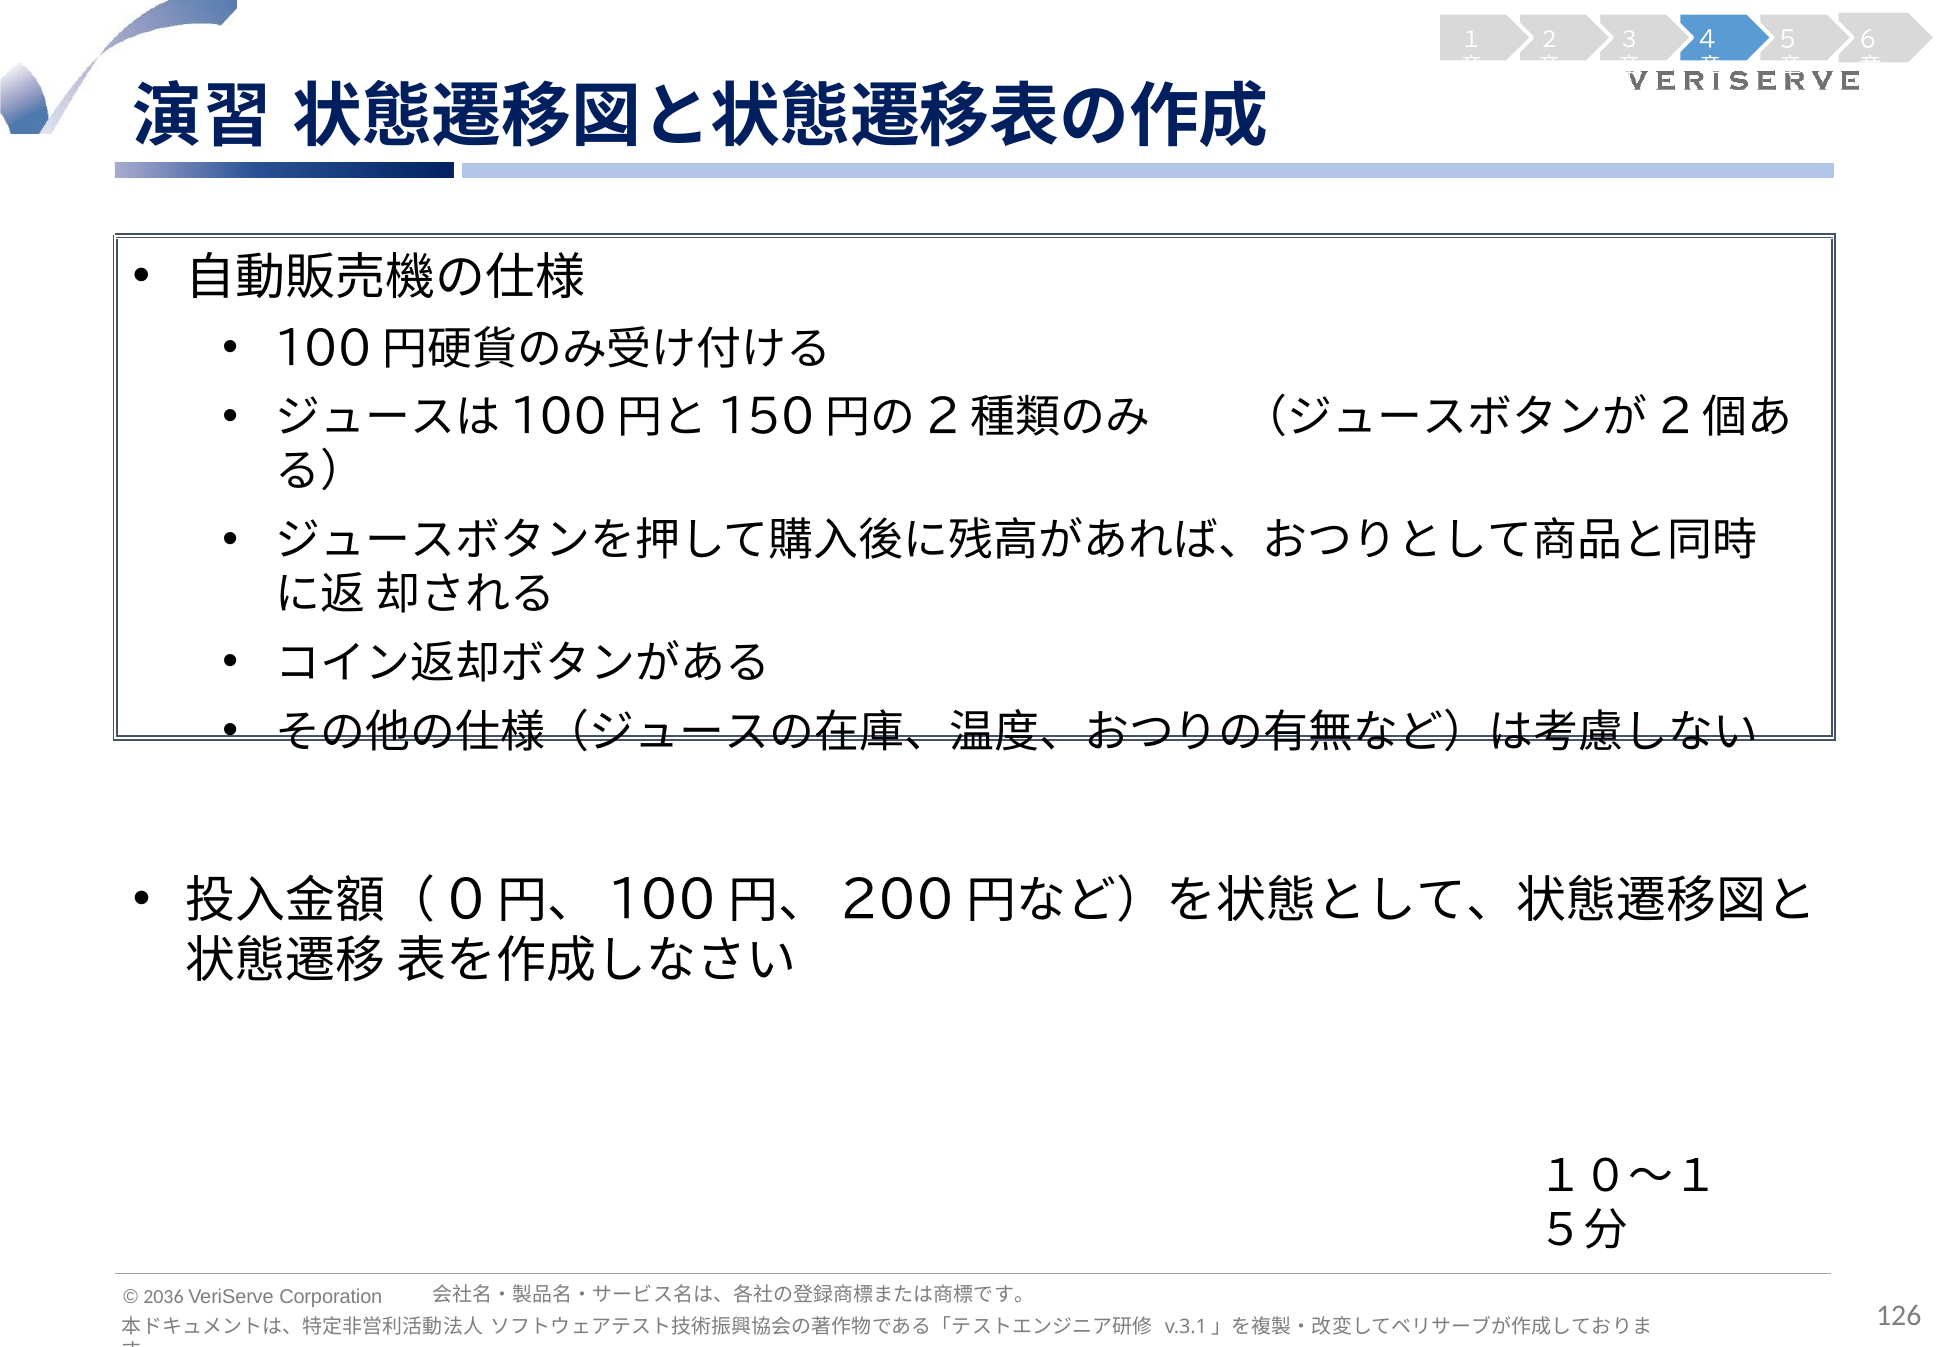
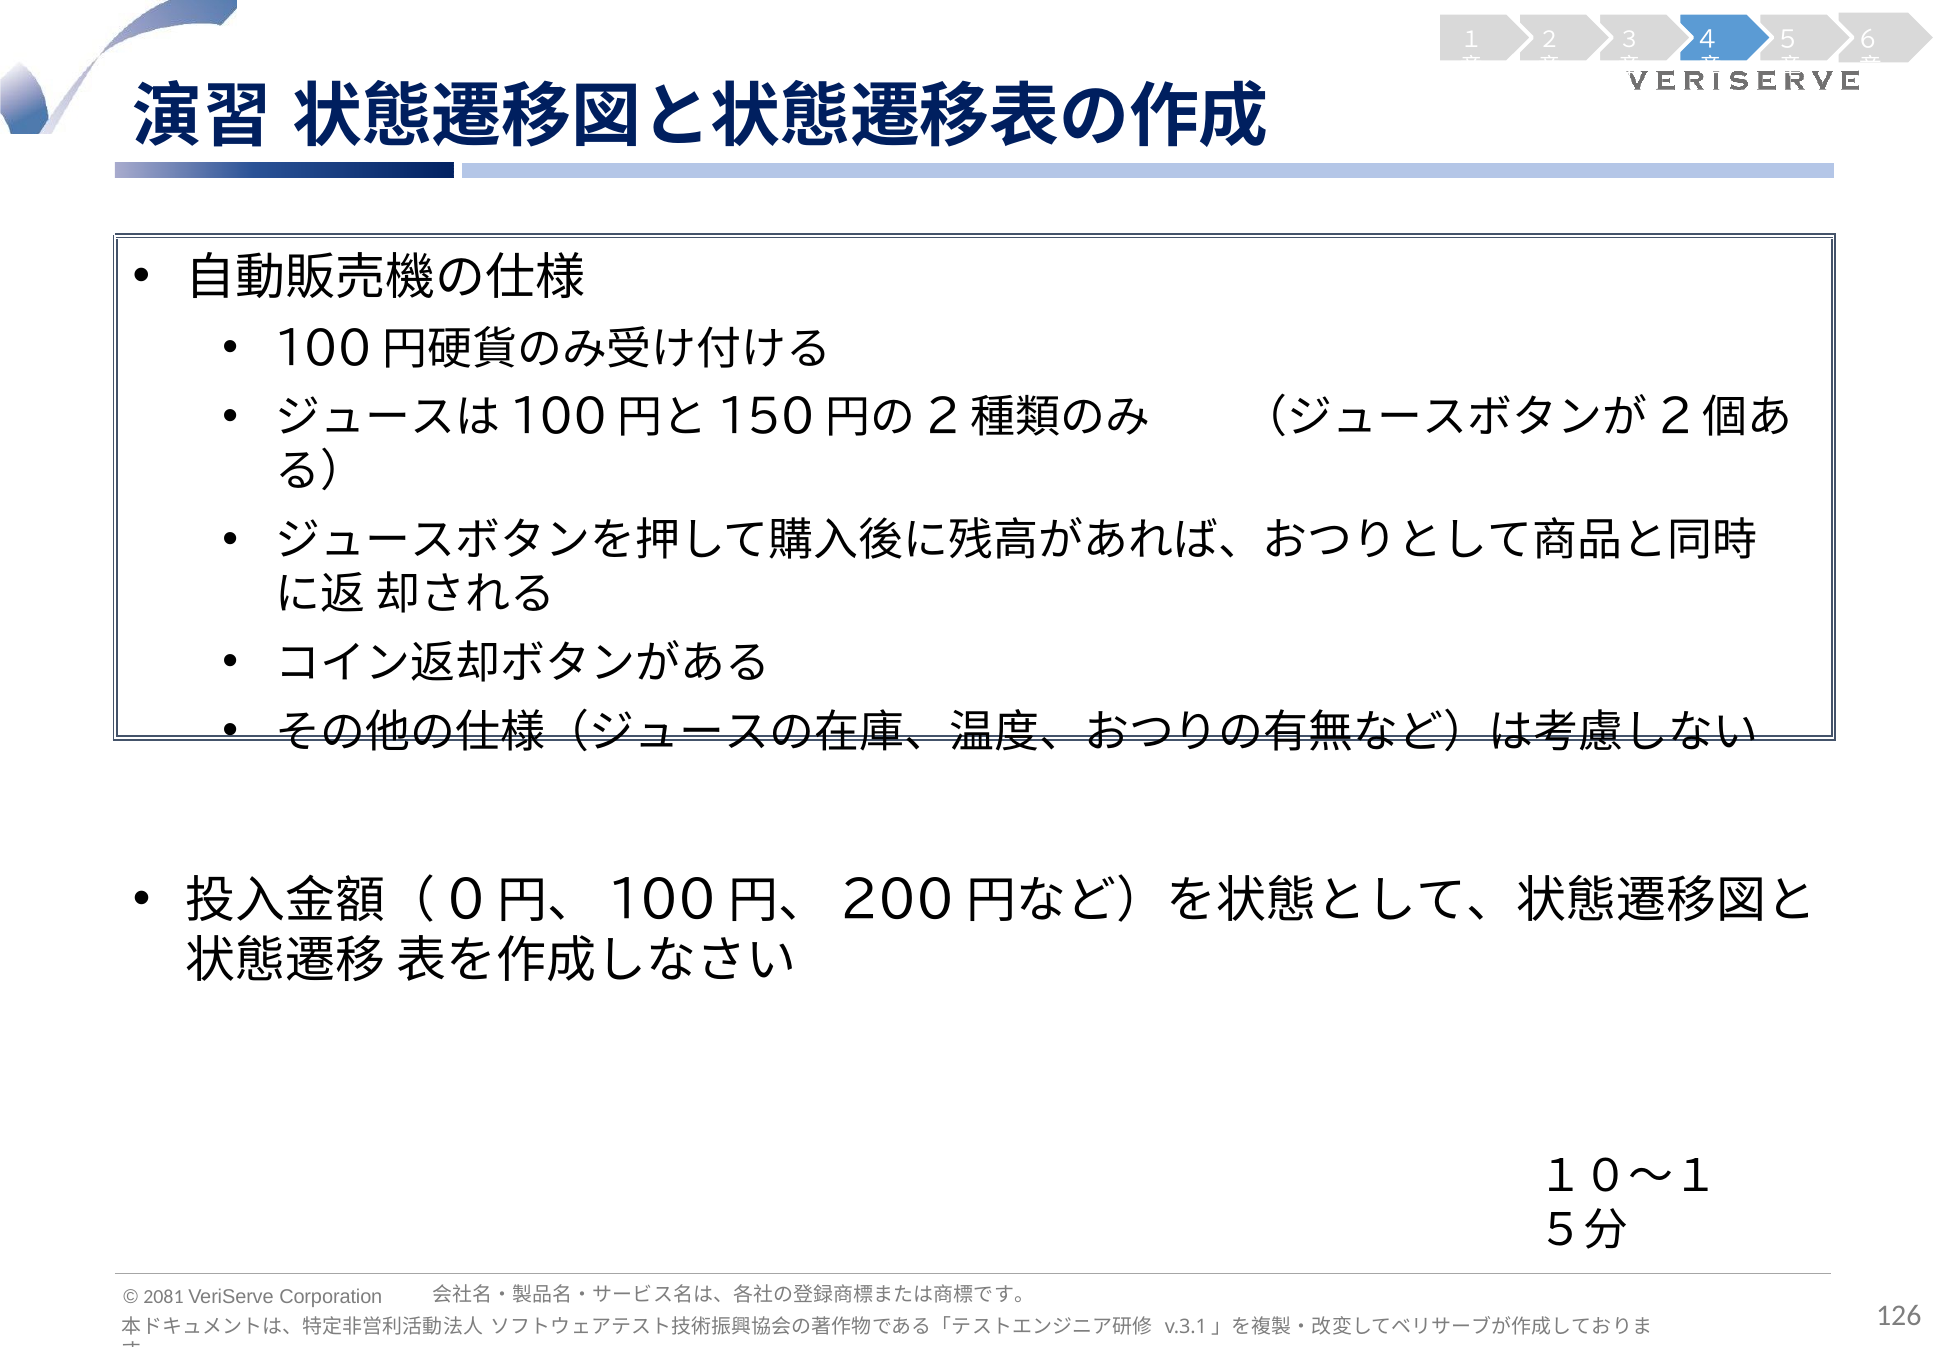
2036: 2036 -> 2081 (164, 1297)
